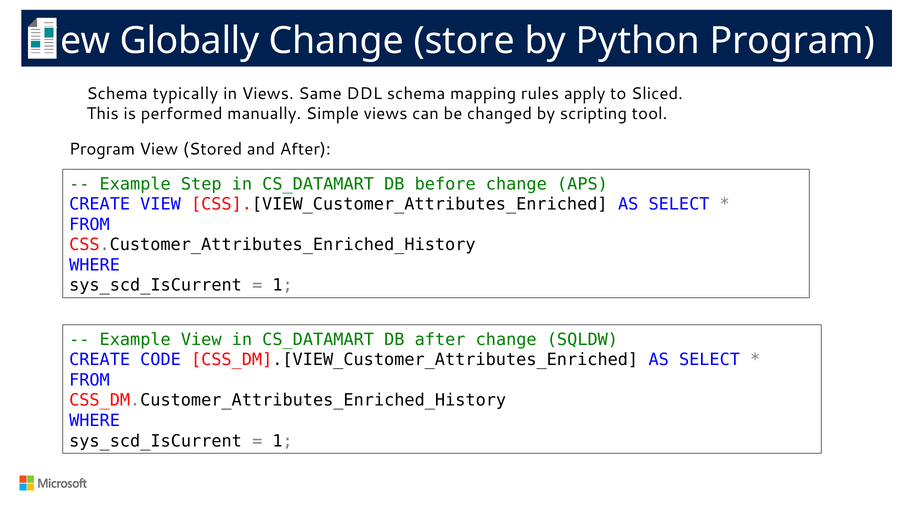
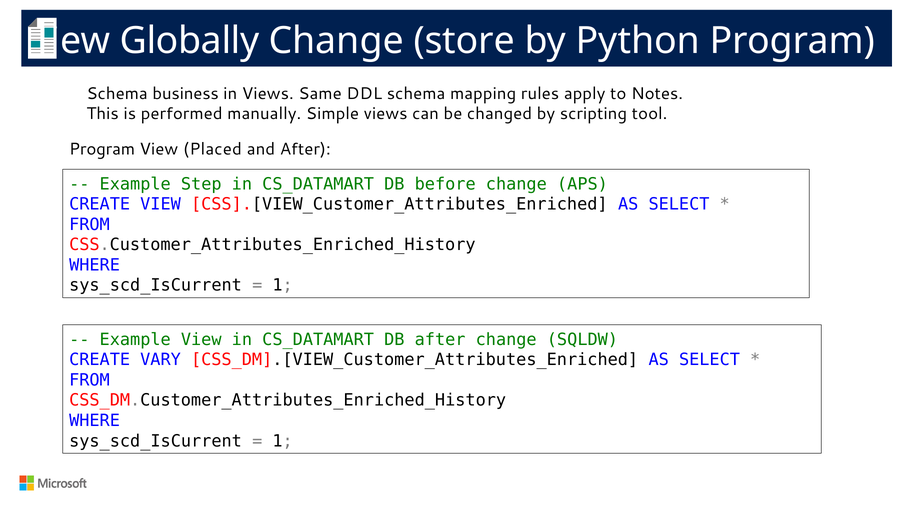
typically: typically -> business (186, 93)
Sliced: Sliced -> Notes (657, 93)
Stored: Stored -> Placed (212, 149)
CODE: CODE -> VARY (161, 360)
